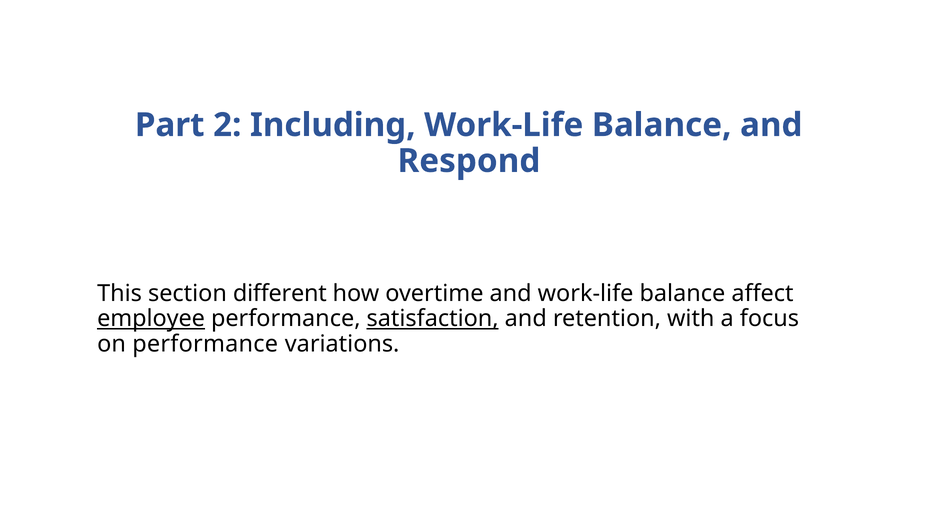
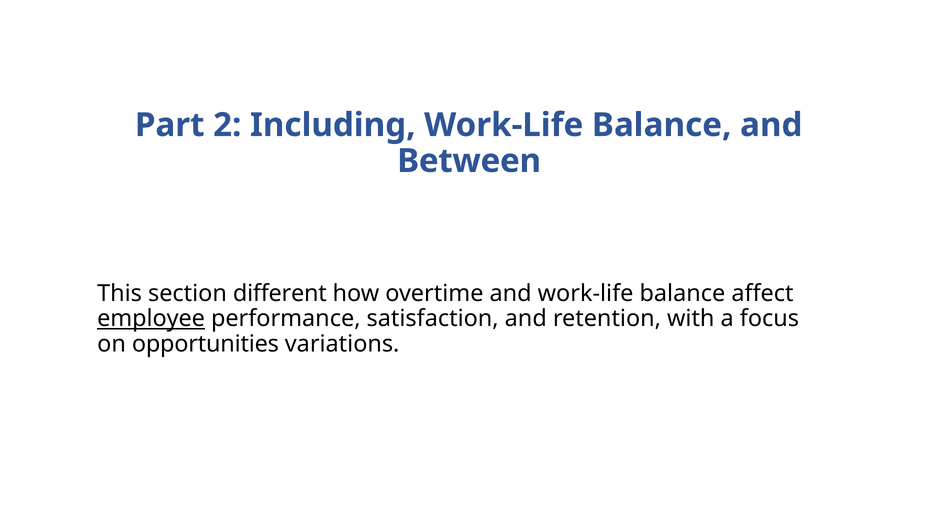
Respond: Respond -> Between (469, 161)
satisfaction underline: present -> none (433, 318)
on performance: performance -> opportunities (205, 344)
